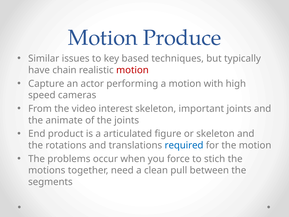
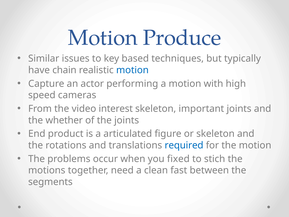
motion colour: red -> blue (132, 70)
animate: animate -> whether (64, 120)
force: force -> fixed (178, 159)
pull: pull -> fast (179, 170)
